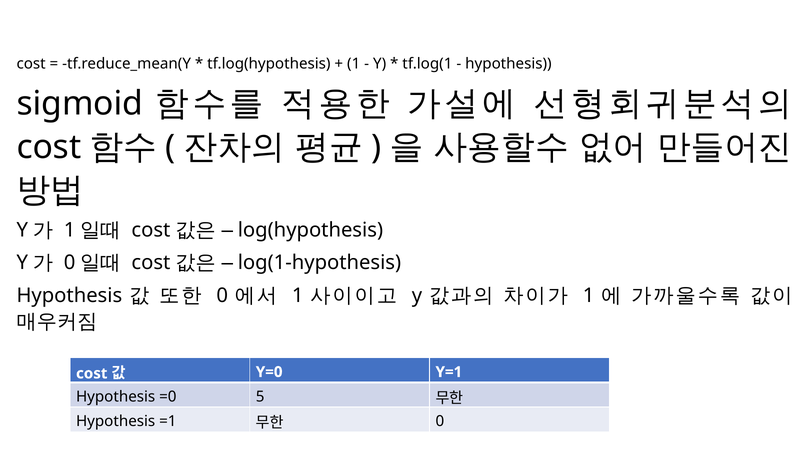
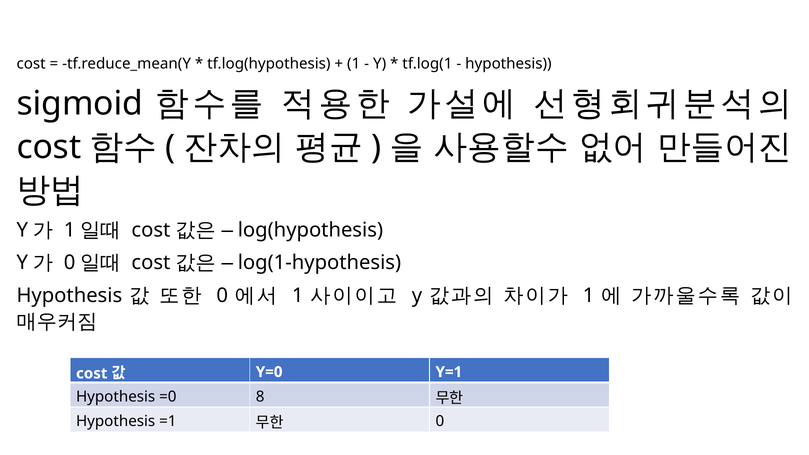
5: 5 -> 8 (260, 397)
